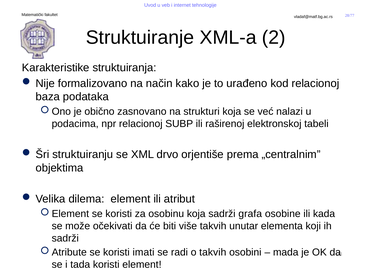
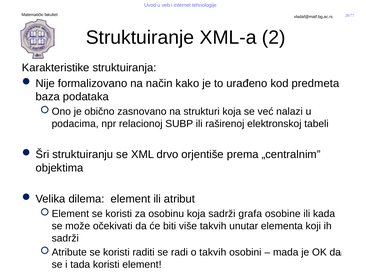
kod relacionoj: relacionoj -> predmeta (315, 84)
imati: imati -> raditi (144, 253)
